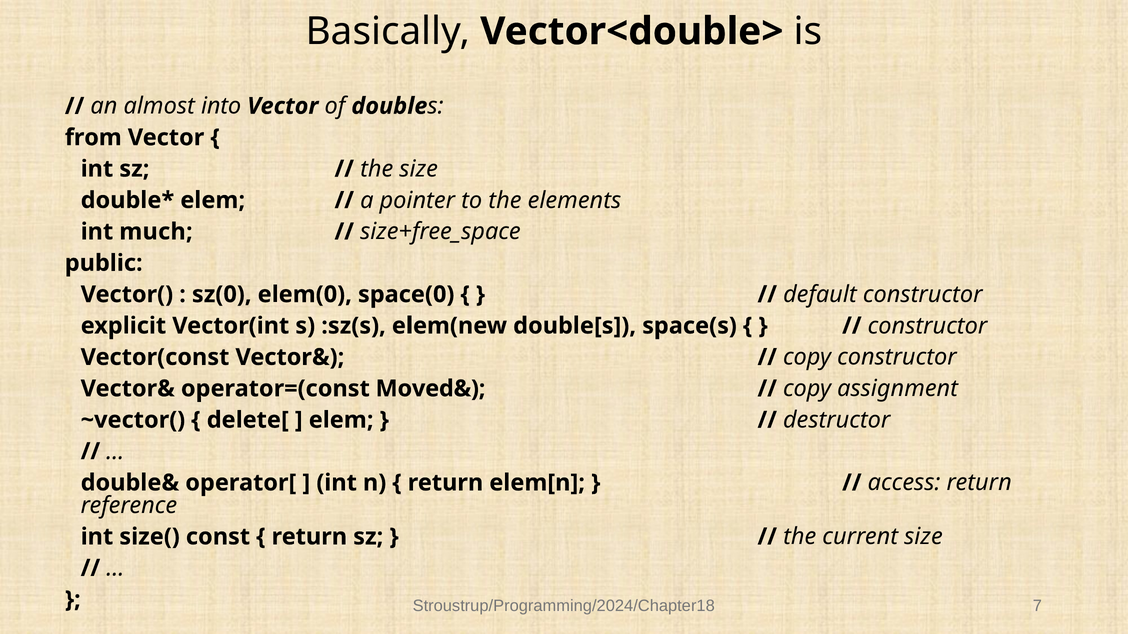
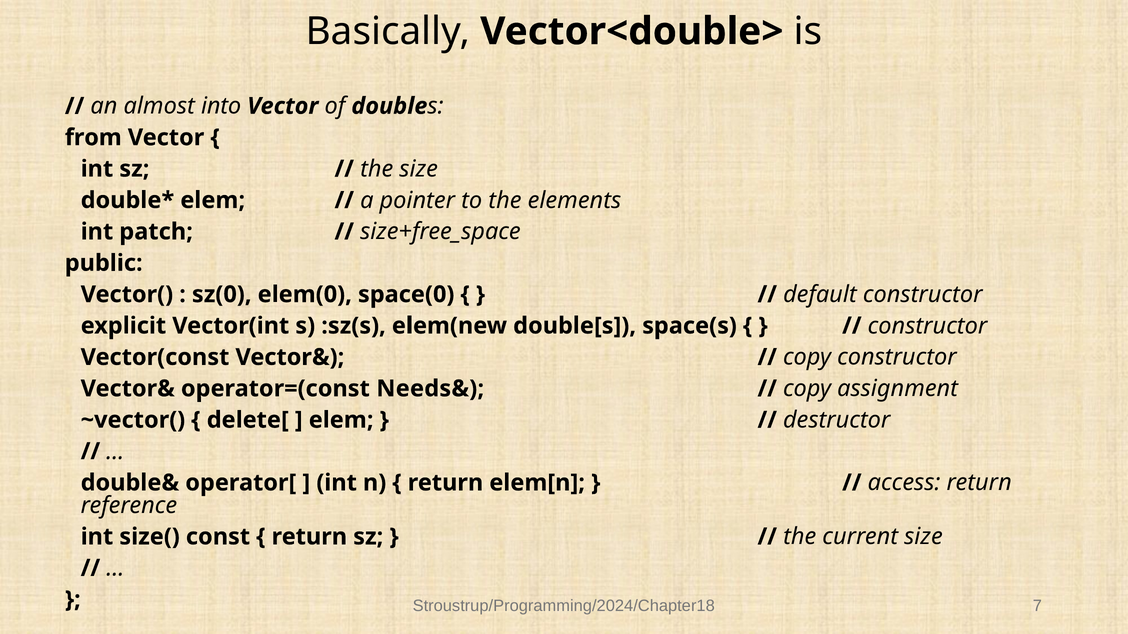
much: much -> patch (156, 232)
Moved&: Moved& -> Needs& (430, 389)
